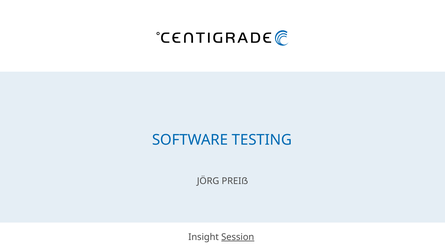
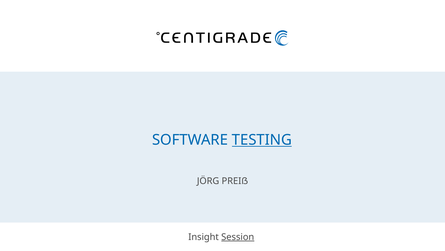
TESTING underline: none -> present (262, 140)
